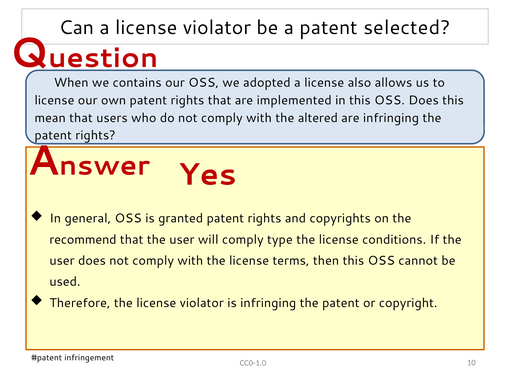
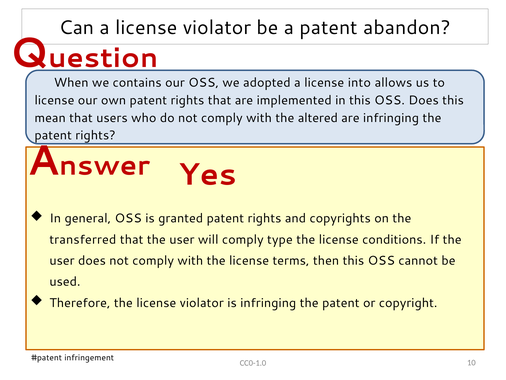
selected: selected -> abandon (407, 28)
also: also -> into (359, 83)
recommend: recommend -> transferred (83, 239)
